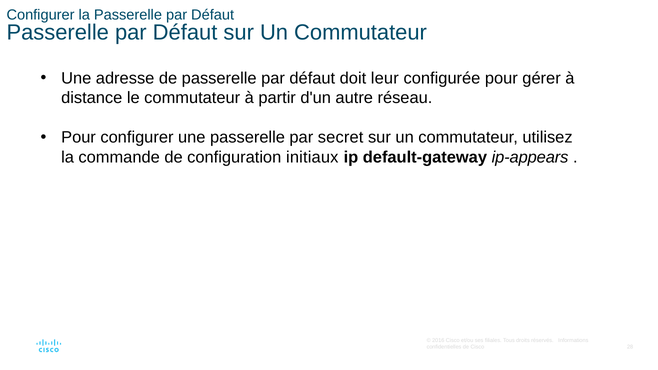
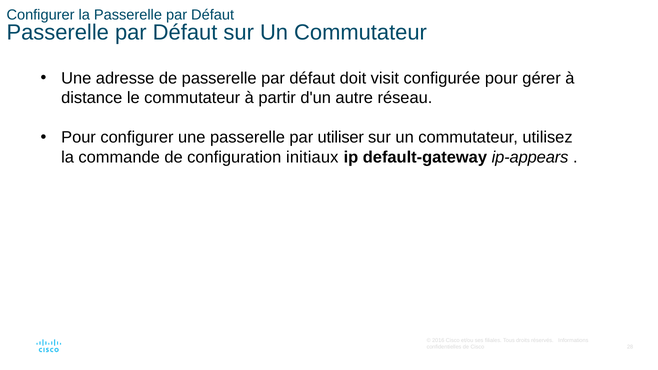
leur: leur -> visit (385, 78)
secret: secret -> utiliser (341, 138)
